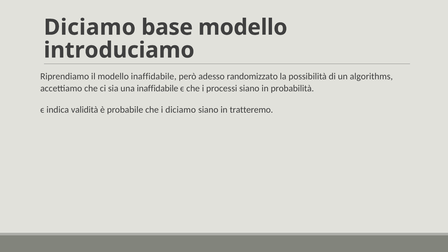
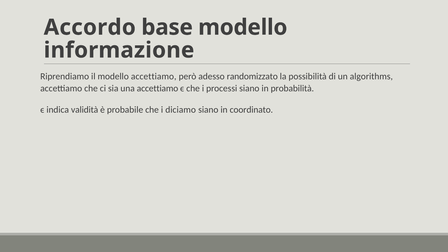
Diciamo: Diciamo -> Accordo (90, 27)
introduciamo: introduciamo -> informazione (119, 50)
modello inaffidabile: inaffidabile -> accettiamo (154, 77)
una inaffidabile: inaffidabile -> accettiamo (158, 89)
tratteremo: tratteremo -> coordinato (251, 110)
